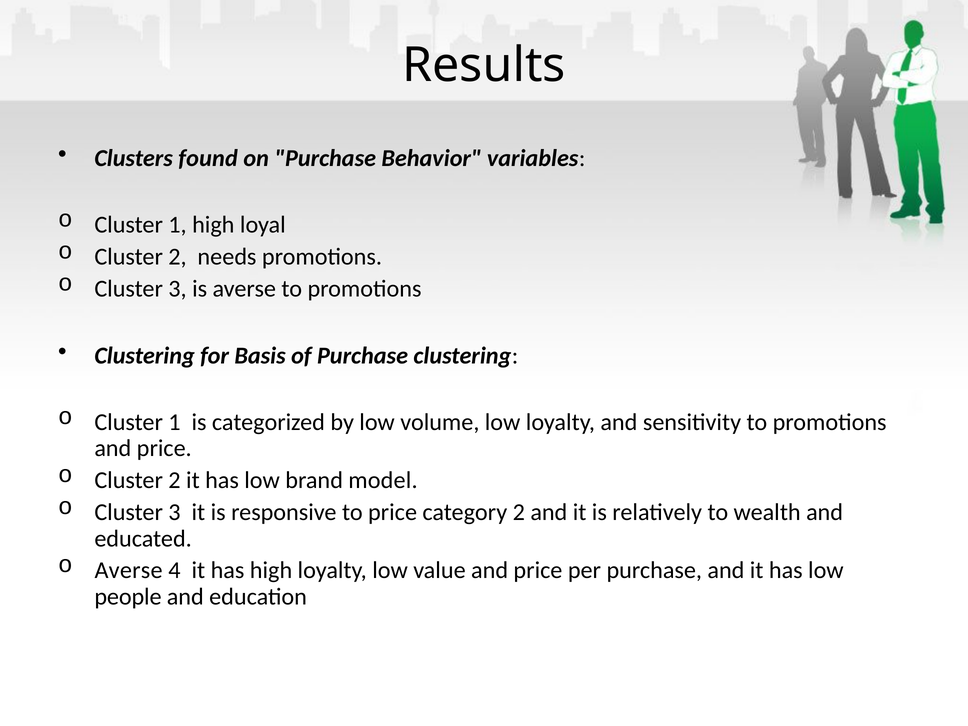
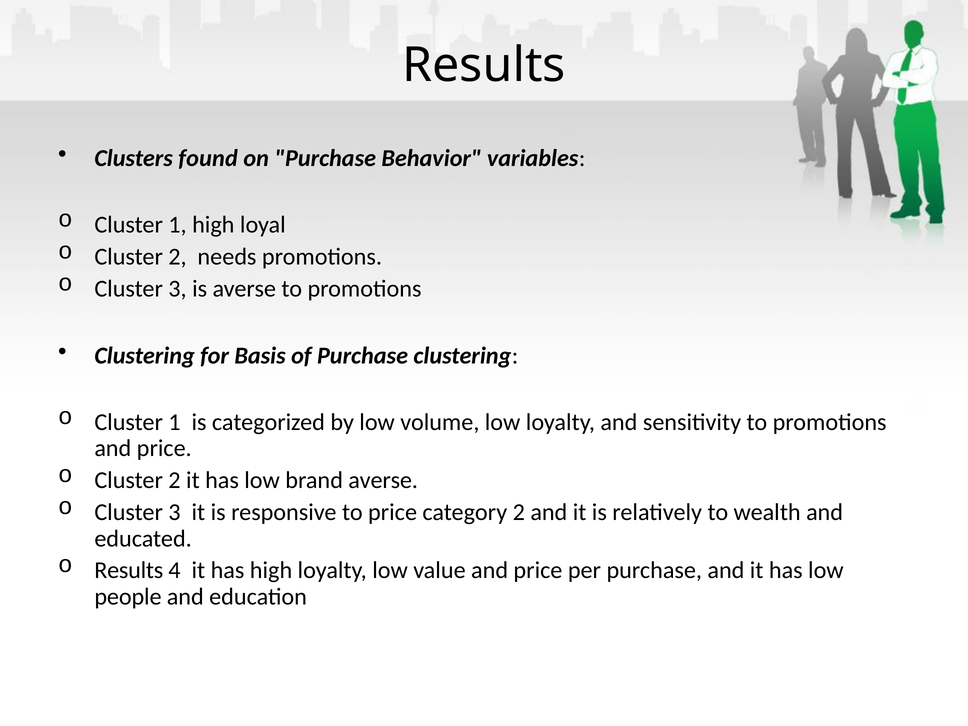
brand model: model -> averse (383, 480)
Averse: Averse -> Results (129, 570)
